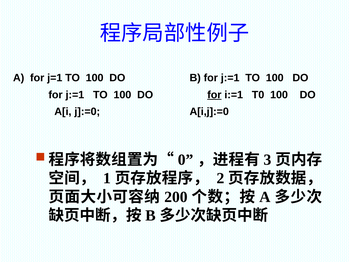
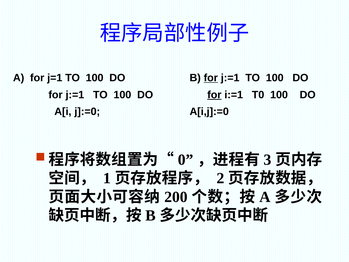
for underline: none -> present (211, 78)
